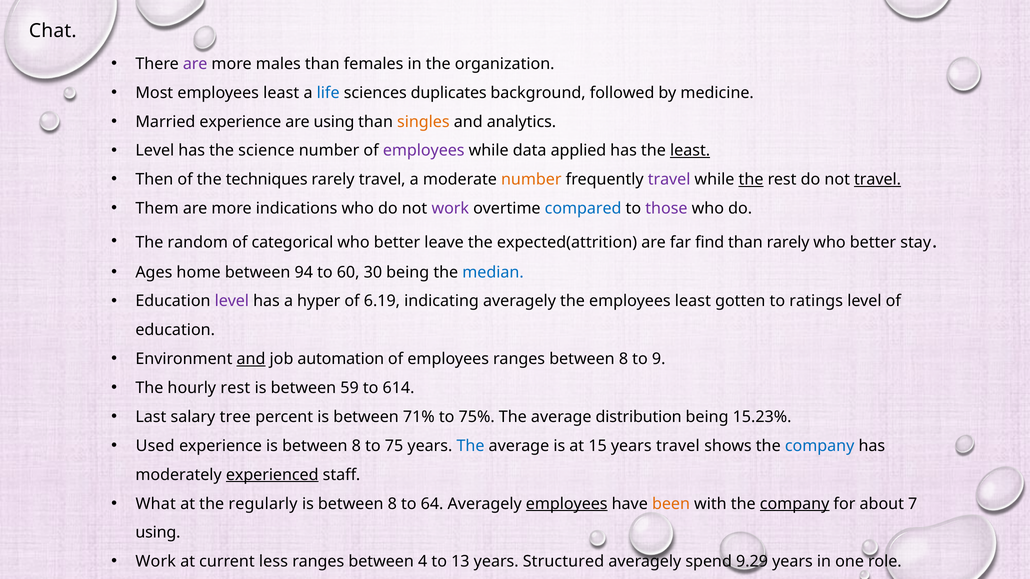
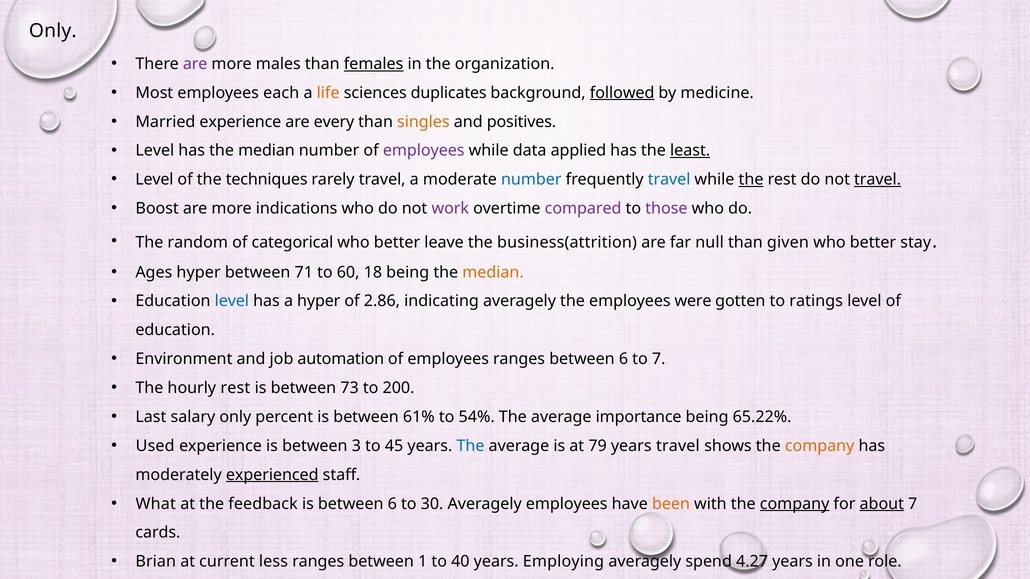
Chat: Chat -> Only (53, 31)
females underline: none -> present (374, 64)
Most employees least: least -> each (281, 93)
life colour: blue -> orange (328, 93)
followed underline: none -> present (622, 93)
are using: using -> every (334, 122)
analytics: analytics -> positives (521, 122)
has the science: science -> median (266, 151)
Then: Then -> Level (154, 180)
number colour: orange -> blue (531, 180)
travel colour: purple -> blue (669, 180)
Them: Them -> Boost (157, 209)
compared colour: blue -> purple (583, 209)
expected(attrition: expected(attrition -> business(attrition (567, 243)
find: find -> null (710, 243)
than rarely: rarely -> given (788, 243)
Ages home: home -> hyper (199, 272)
94: 94 -> 71 (304, 272)
30: 30 -> 18 (373, 272)
median colour: blue -> orange (493, 272)
level colour: purple -> blue (232, 301)
6.19: 6.19 -> 2.86 (382, 301)
the employees least: least -> were (693, 301)
and underline: present -> none (251, 359)
ranges between 8: 8 -> 6 (623, 359)
to 9: 9 -> 7 (659, 359)
59: 59 -> 73 (350, 388)
614: 614 -> 200 (399, 388)
salary tree: tree -> only (235, 417)
71%: 71% -> 61% (419, 417)
75%: 75% -> 54% (477, 417)
distribution: distribution -> importance (639, 417)
15.23%: 15.23% -> 65.22% (762, 417)
experience is between 8: 8 -> 3 (356, 446)
75: 75 -> 45 (394, 446)
at 15: 15 -> 79 (598, 446)
company colour: blue -> orange (820, 446)
regularly: regularly -> feedback (263, 504)
8: 8 -> 6 (392, 504)
64: 64 -> 30 (432, 504)
employees underline: present -> none (567, 504)
about underline: none -> present (882, 504)
using: using -> cards (158, 533)
Work: Work -> Brian (156, 562)
4: 4 -> 1 (423, 562)
13: 13 -> 40 (460, 562)
Structured: Structured -> Employing (563, 562)
9.29: 9.29 -> 4.27 (752, 562)
